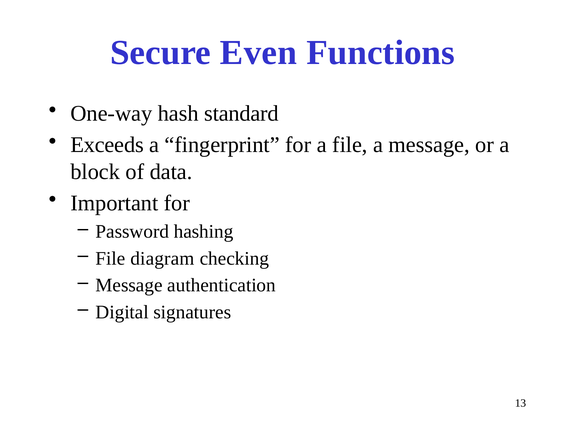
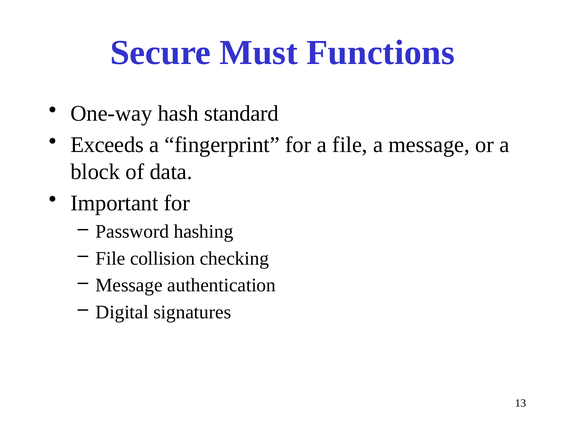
Even: Even -> Must (259, 53)
diagram: diagram -> collision (163, 259)
